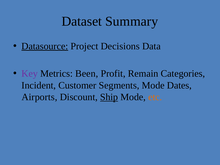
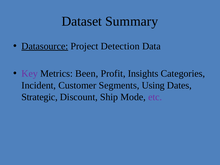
Decisions: Decisions -> Detection (120, 46)
Remain: Remain -> Insights (143, 74)
Segments Mode: Mode -> Using (153, 85)
Airports: Airports -> Strategic (40, 97)
Ship underline: present -> none (109, 97)
etc colour: orange -> purple (155, 97)
